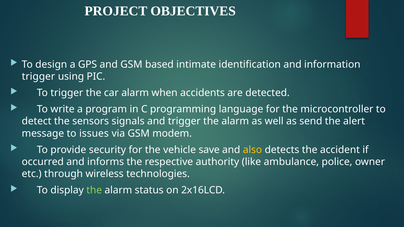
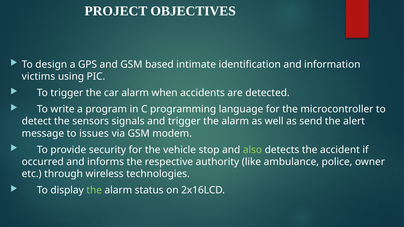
trigger: trigger -> victims (38, 77)
save: save -> stop (209, 150)
also colour: yellow -> light green (252, 150)
